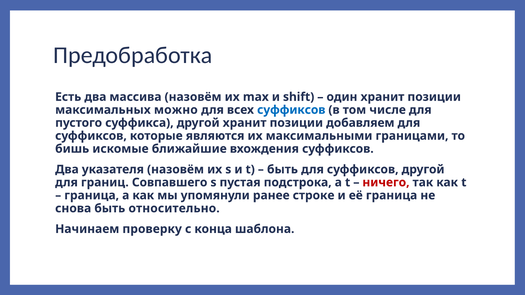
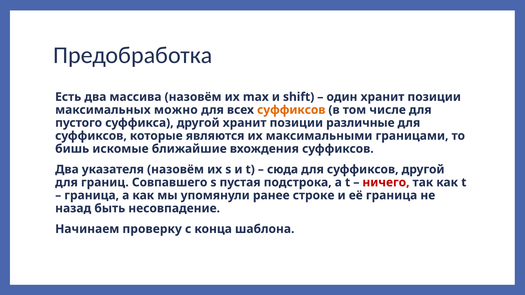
суффиксов colour: blue -> orange (291, 110)
добавляем: добавляем -> различные (360, 123)
быть: быть -> сюда (283, 170)
снова: снова -> назад (73, 209)
относительно: относительно -> несовпадение (174, 209)
